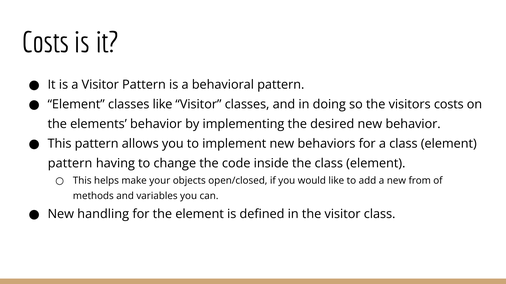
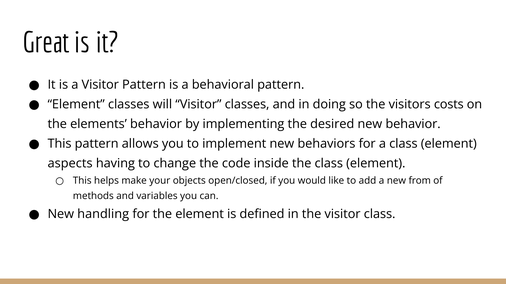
Costs: Costs -> Great (46, 43)
classes like: like -> will (162, 105)
pattern: pattern -> aspects (70, 164)
